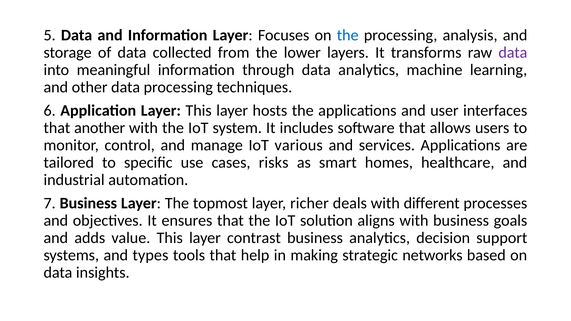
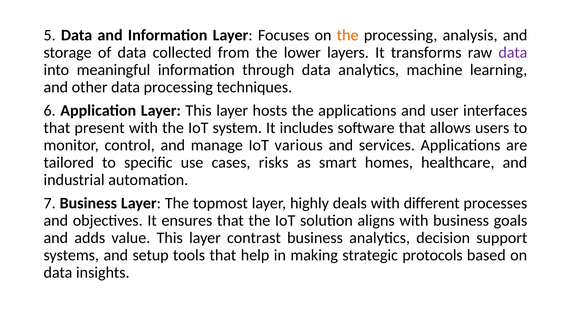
the colour: blue -> orange (348, 35)
another: another -> present (100, 128)
richer: richer -> highly (310, 203)
types: types -> setup (151, 255)
networks: networks -> protocols (433, 255)
